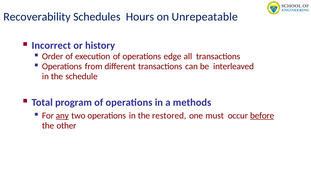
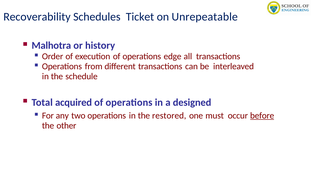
Hours: Hours -> Ticket (140, 17)
Incorrect: Incorrect -> Malhotra (51, 46)
program: program -> acquired (74, 102)
methods: methods -> designed (192, 102)
any underline: present -> none (62, 116)
